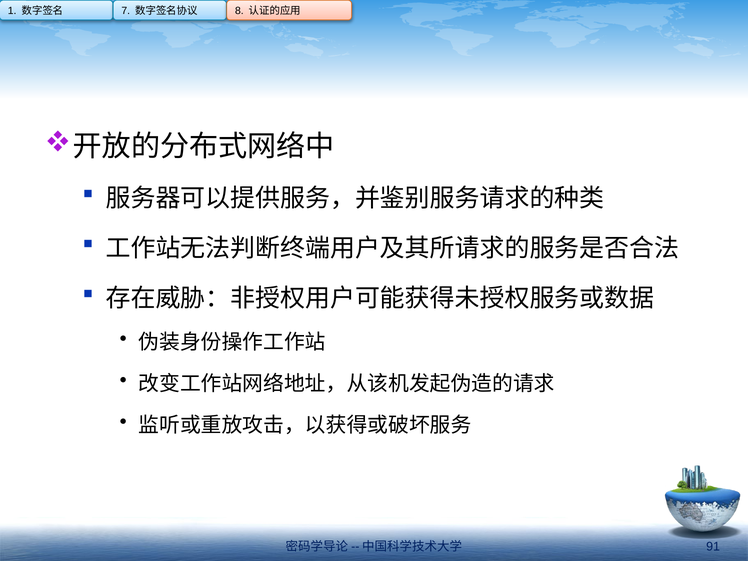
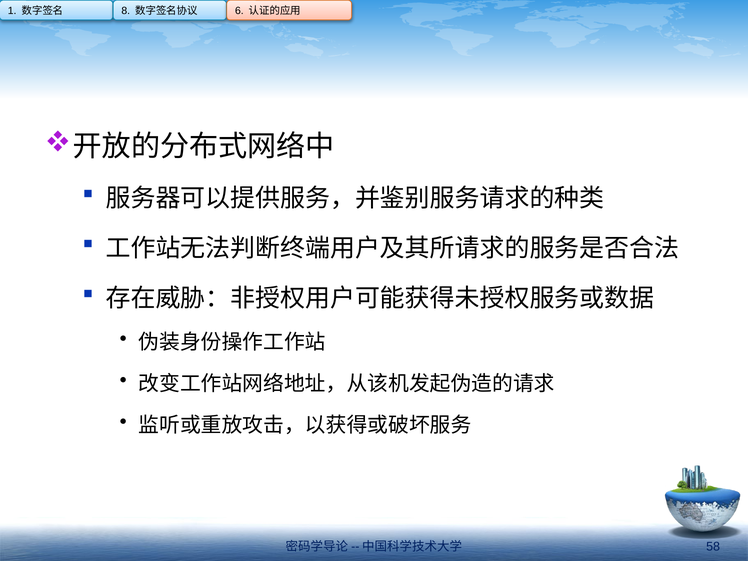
7: 7 -> 8 (126, 11)
8: 8 -> 6 (239, 11)
91: 91 -> 58 (713, 547)
